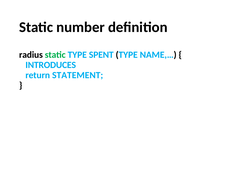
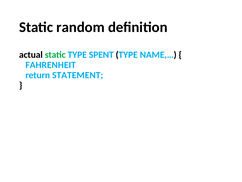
number: number -> random (81, 27)
radius: radius -> actual (31, 55)
INTRODUCES: INTRODUCES -> FAHRENHEIT (51, 65)
